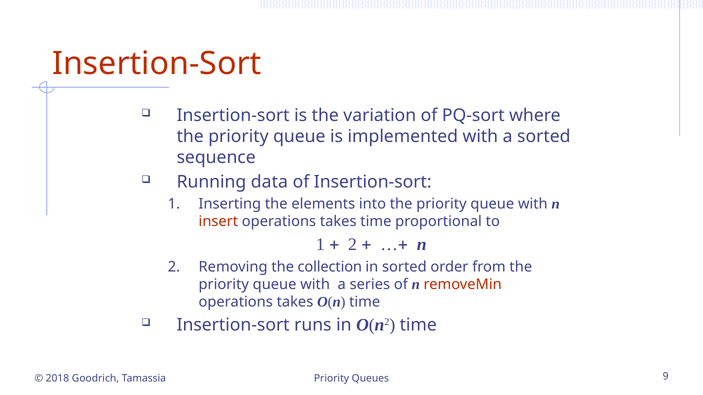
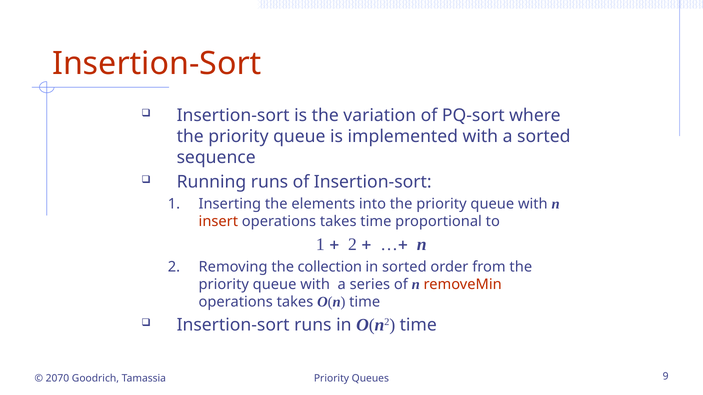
Running data: data -> runs (269, 182)
2018: 2018 -> 2070 (57, 379)
